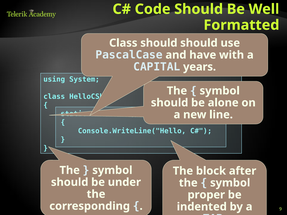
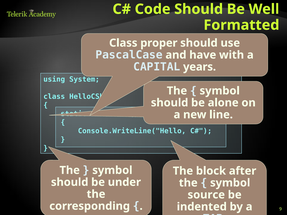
Class should: should -> proper (159, 43)
proper: proper -> source (206, 195)
